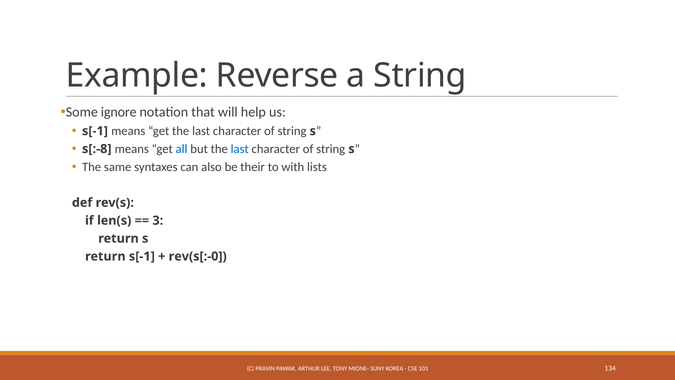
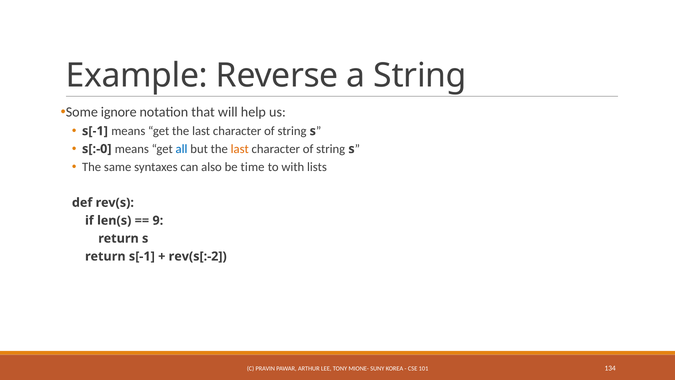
s[:-8: s[:-8 -> s[:-0 (97, 149)
last colour: blue -> orange (240, 149)
their: their -> time (253, 167)
3: 3 -> 9 (158, 220)
rev(s[:-0: rev(s[:-0 -> rev(s[:-2 (198, 256)
